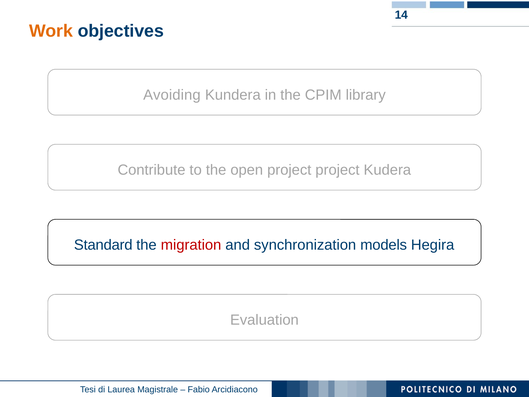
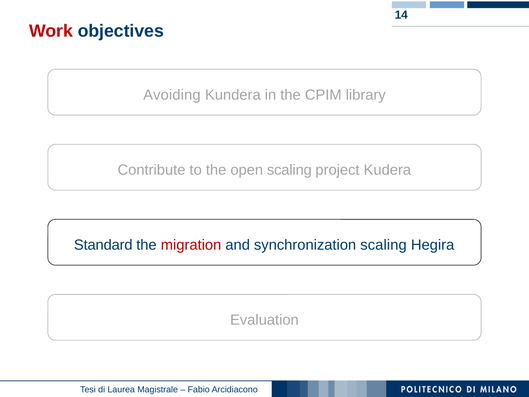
Work colour: orange -> red (51, 31)
open project: project -> scaling (289, 170)
synchronization models: models -> scaling (384, 245)
